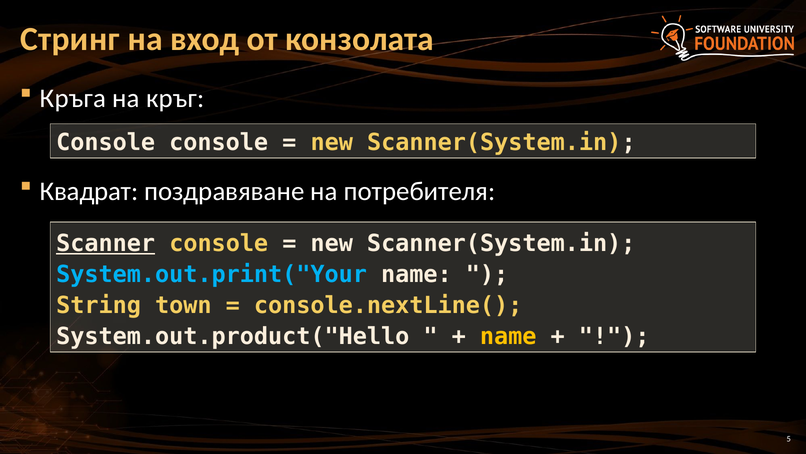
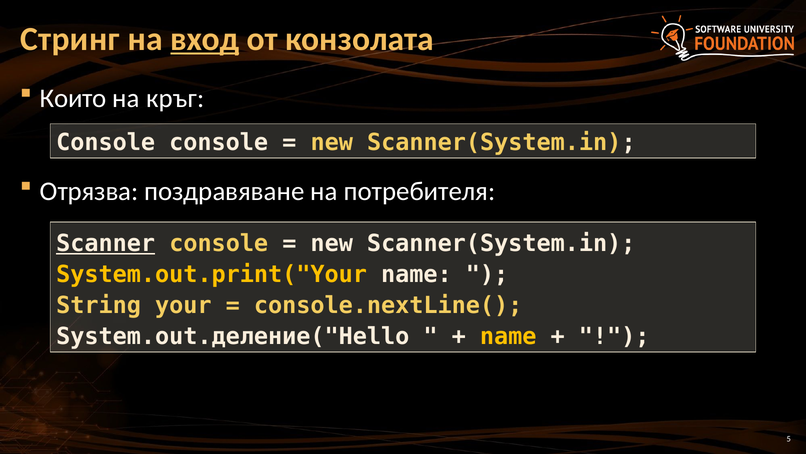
вход underline: none -> present (205, 39)
Кръга: Кръга -> Които (73, 98)
Квадрат: Квадрат -> Отрязва (89, 191)
System.out.print("Your colour: light blue -> yellow (212, 274)
town: town -> your (183, 305)
System.out.product("Hello: System.out.product("Hello -> System.out.деление("Hello (233, 336)
